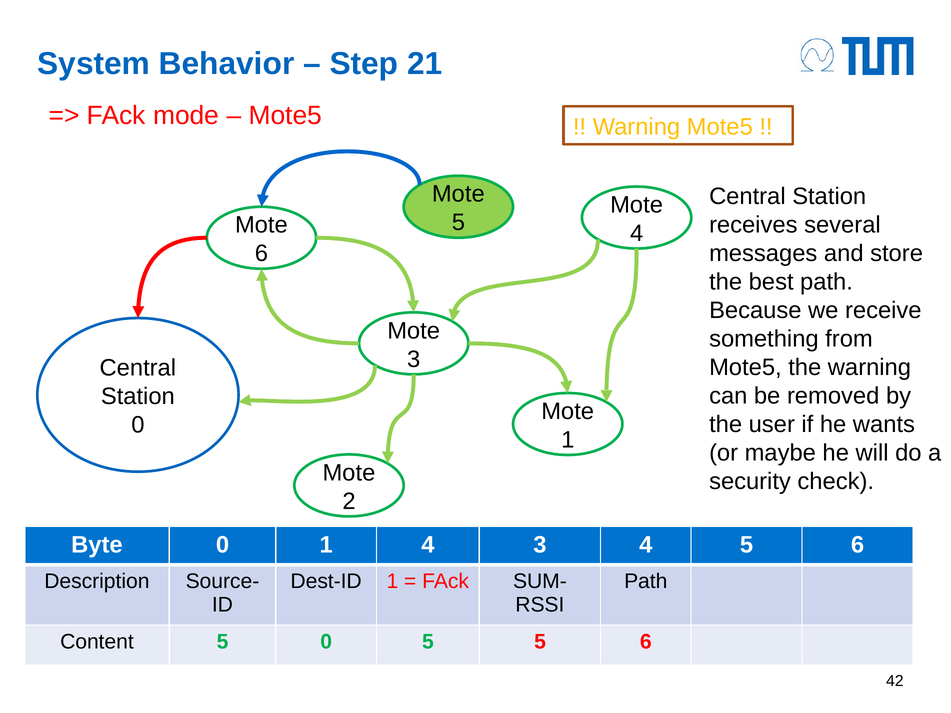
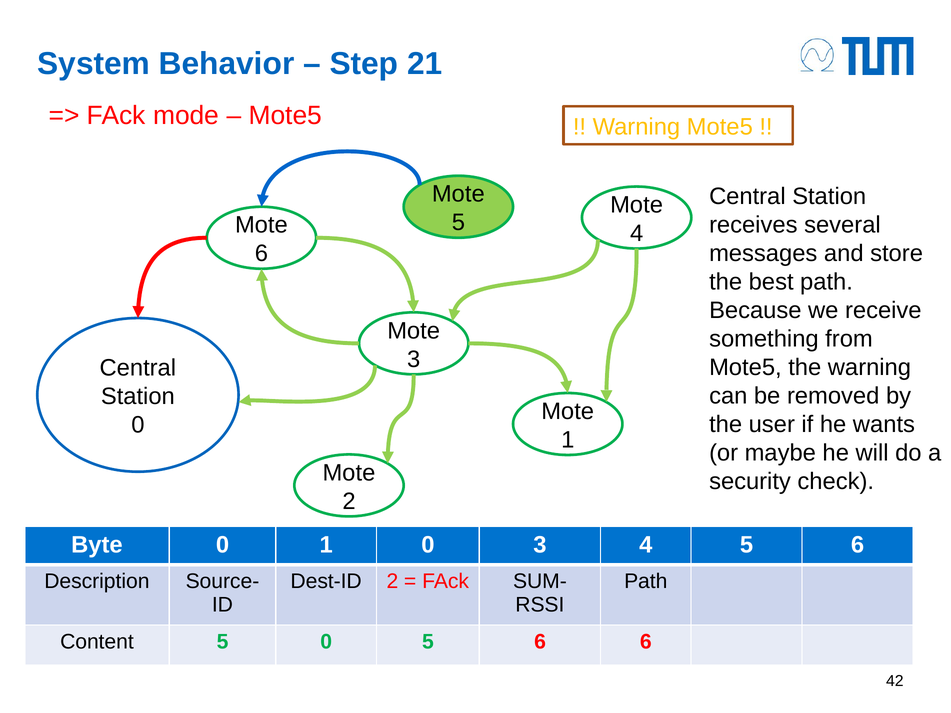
1 4: 4 -> 0 (428, 545)
Dest-ID 1: 1 -> 2 (392, 582)
0 5 5: 5 -> 6 (540, 642)
